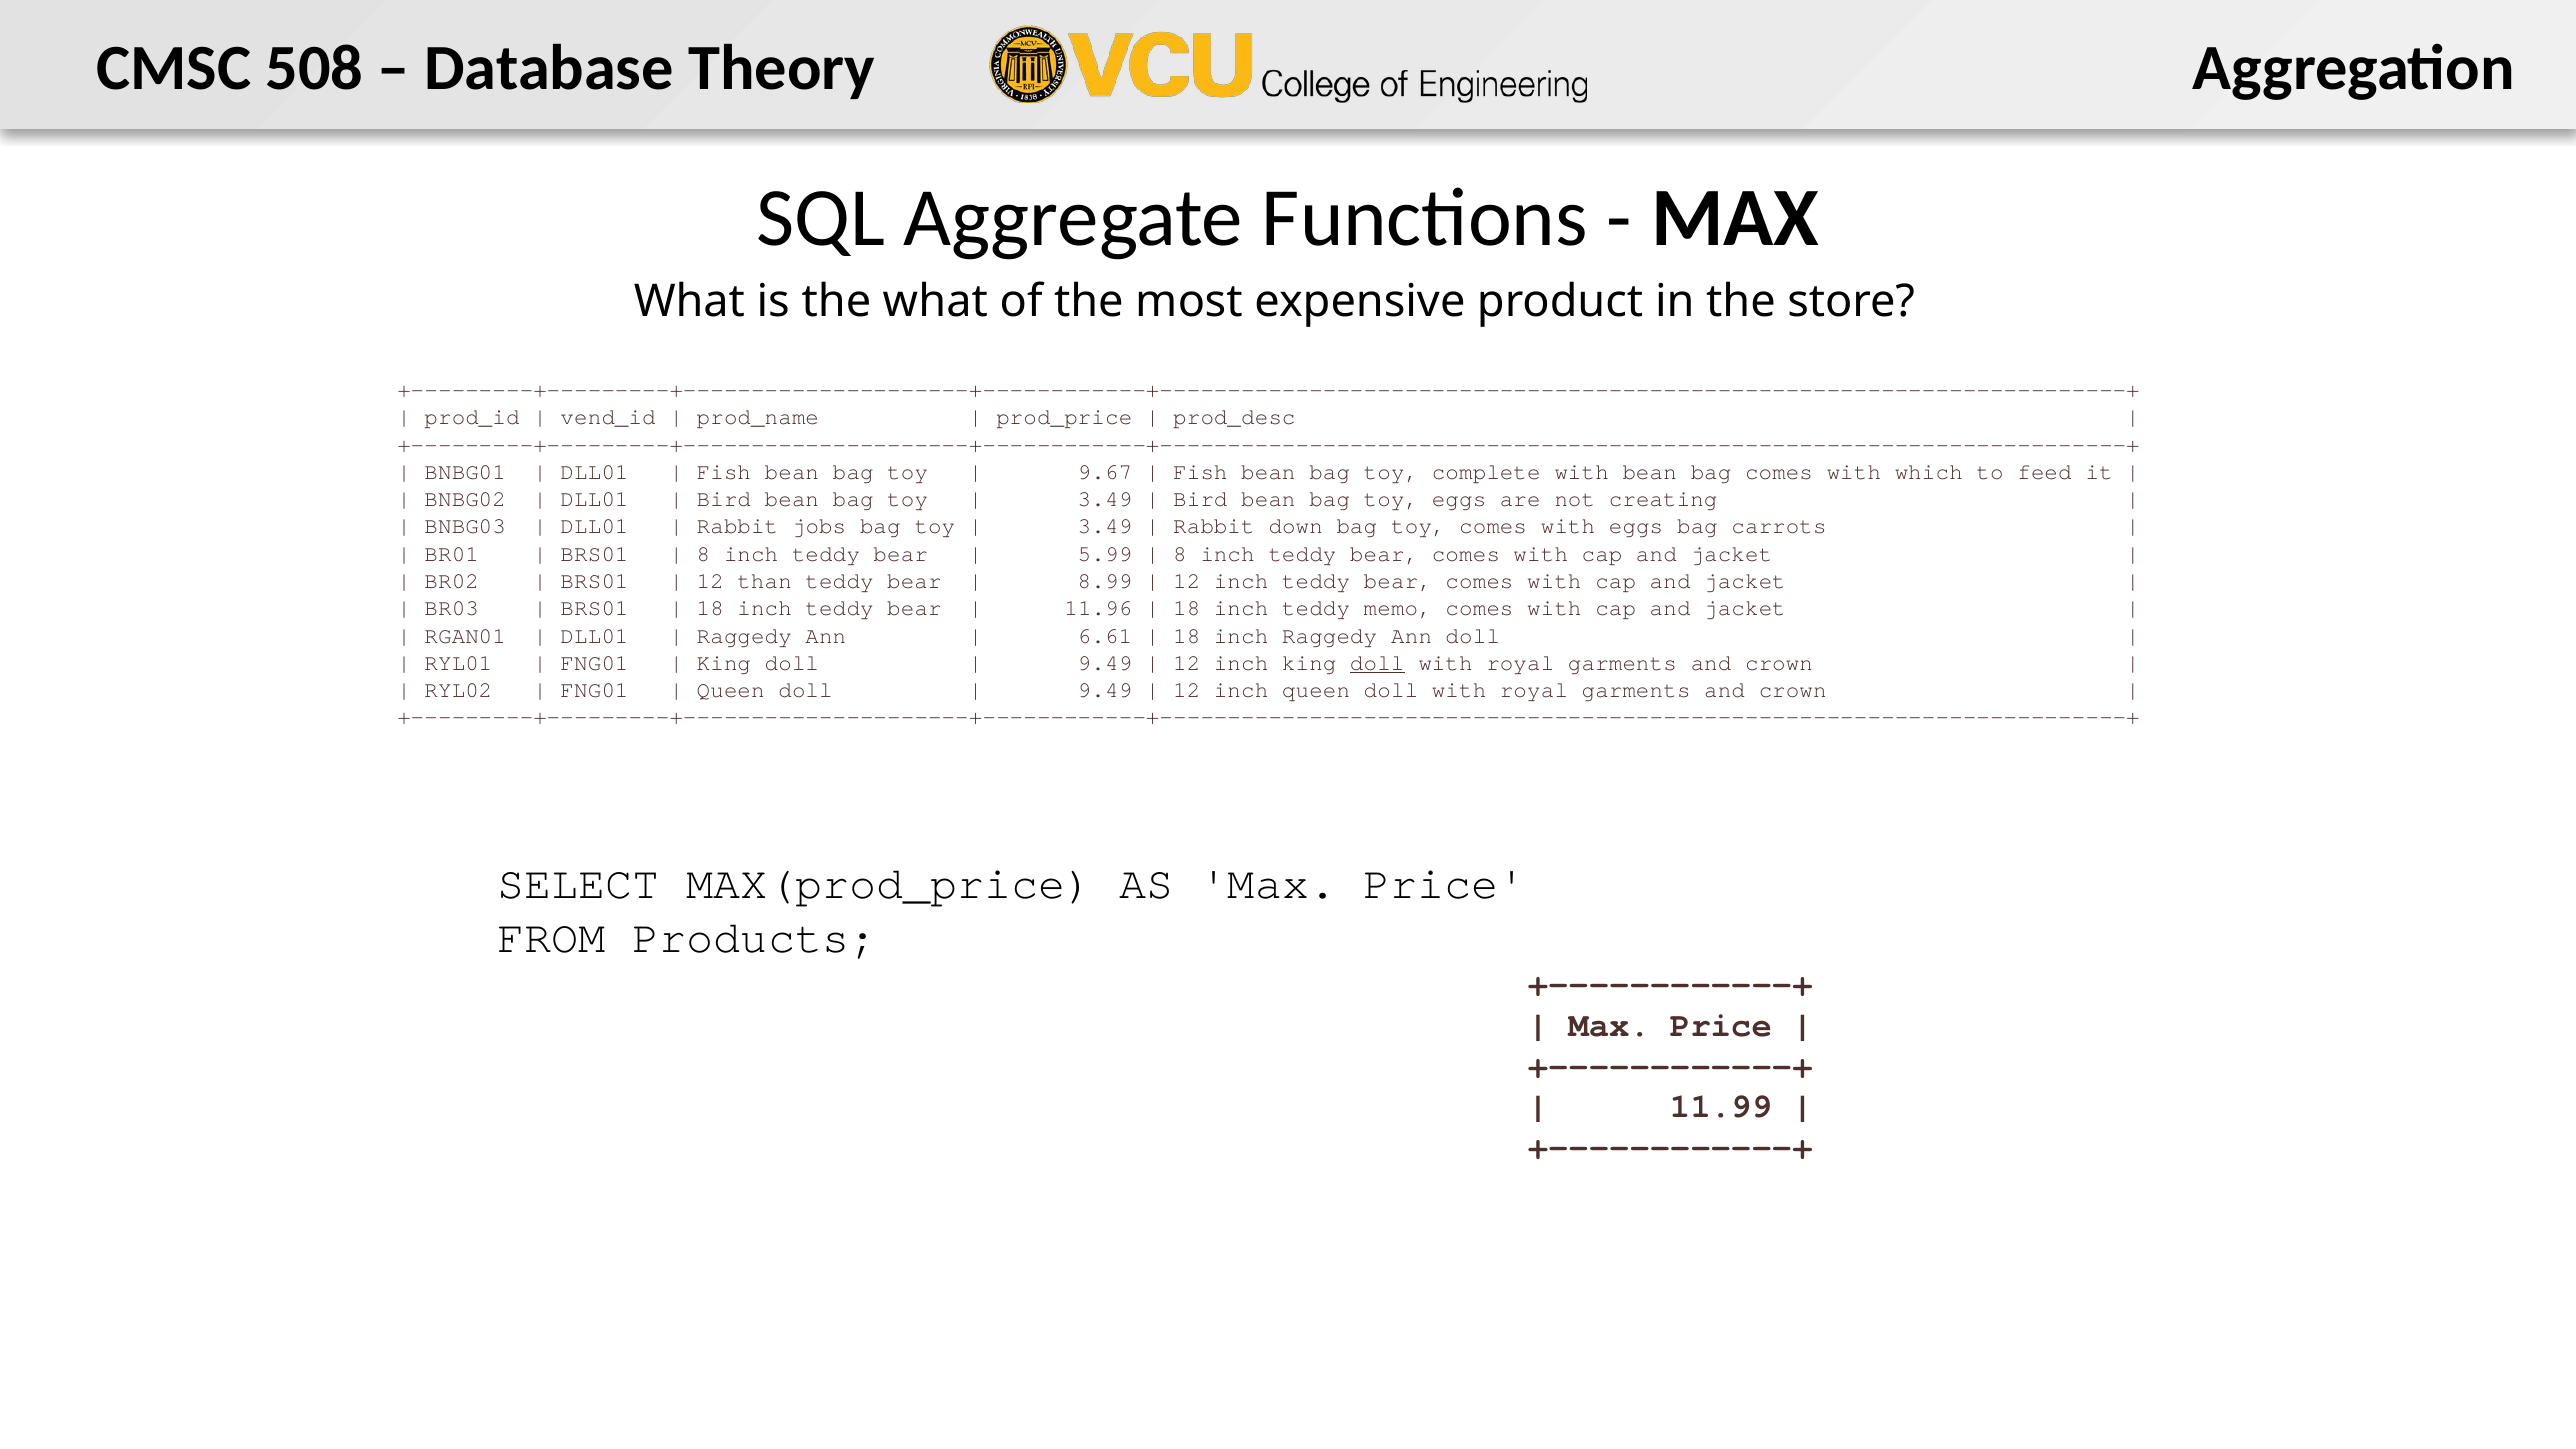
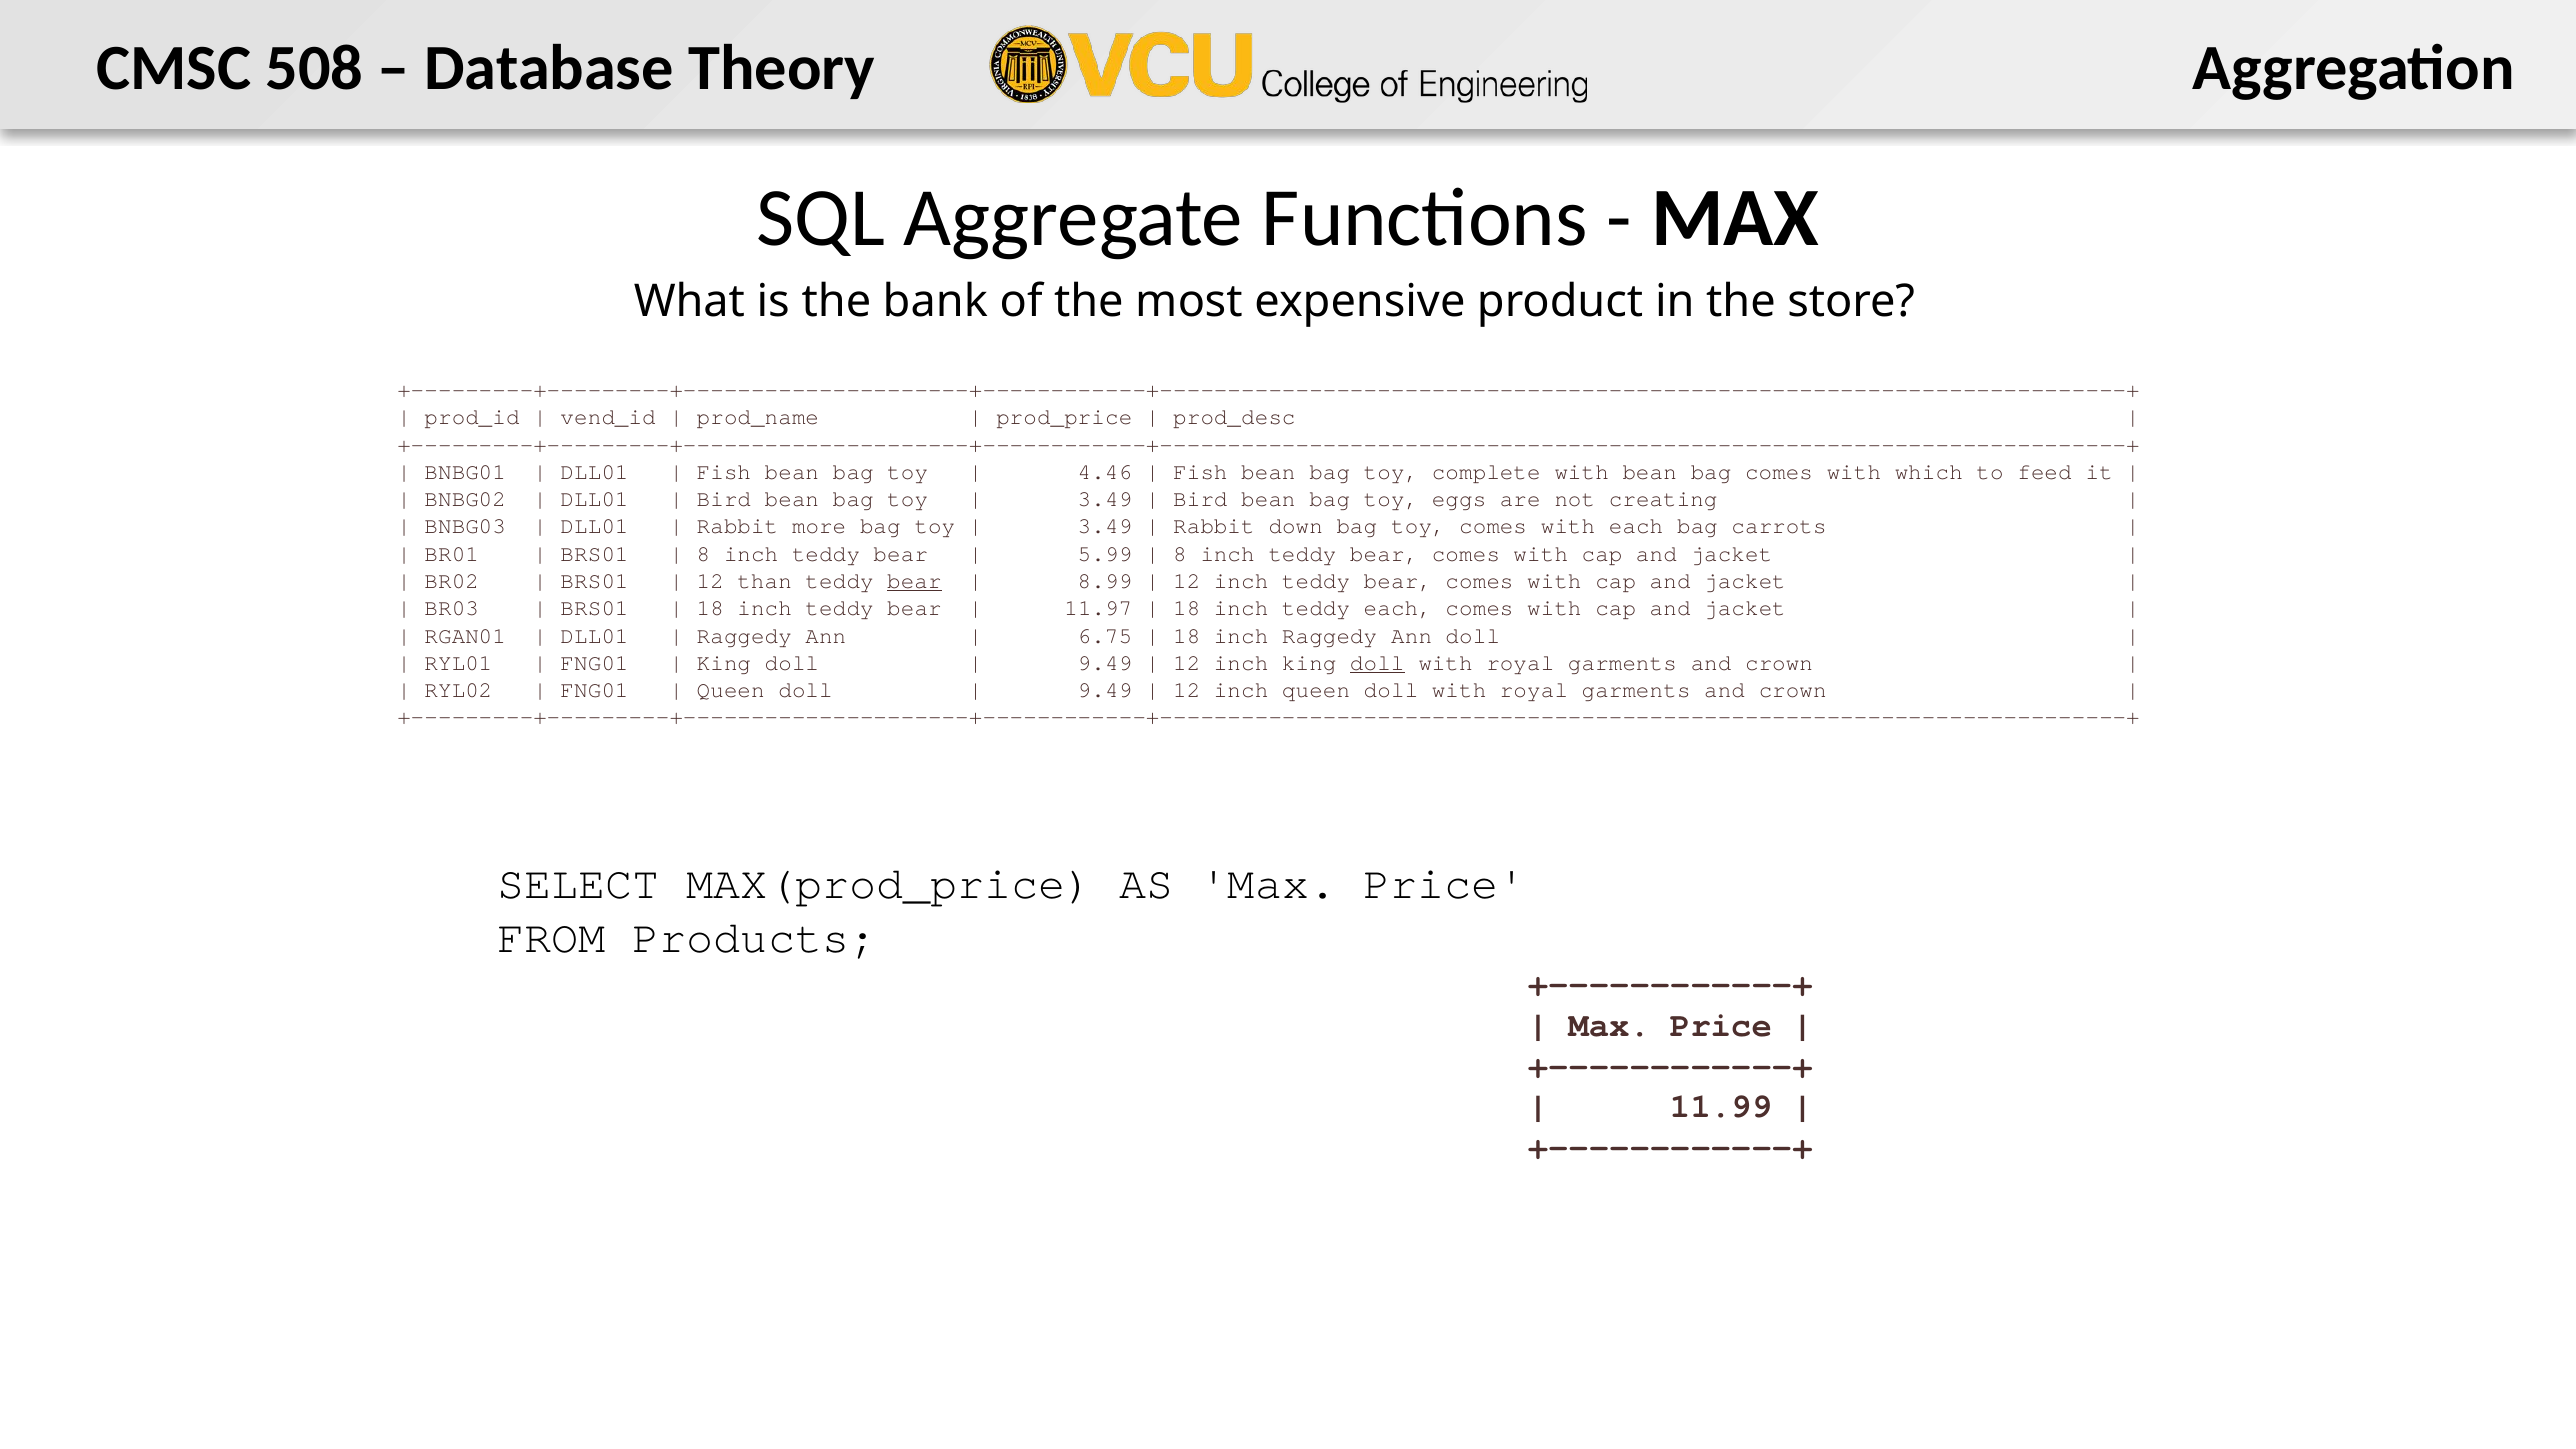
the what: what -> bank (935, 302)
9.67: 9.67 -> 4.46 (1105, 472)
jobs: jobs -> more (819, 527)
with eggs: eggs -> each (1636, 527)
bear underline: none -> present (914, 581)
11.96: 11.96 -> 11.97 (1098, 608)
teddy memo: memo -> each (1398, 608)
6.61: 6.61 -> 6.75 (1105, 636)
